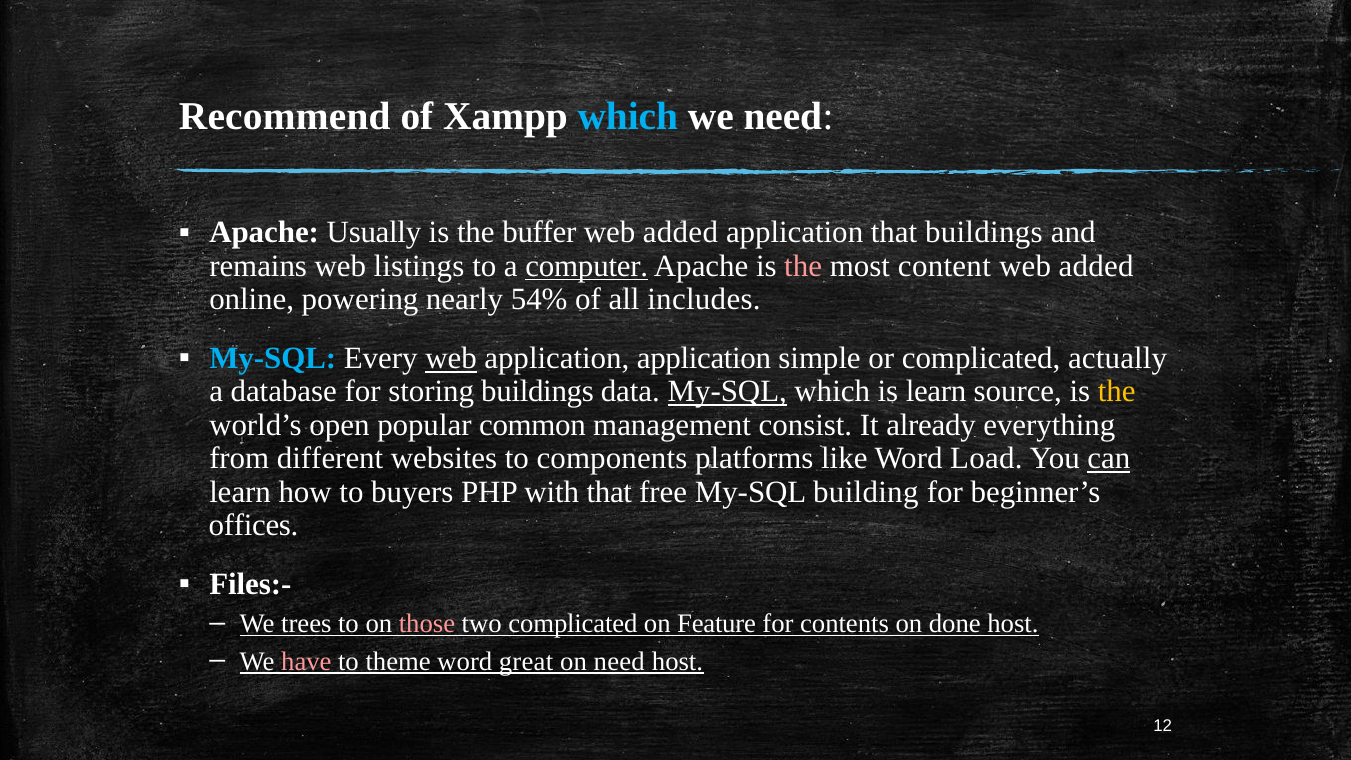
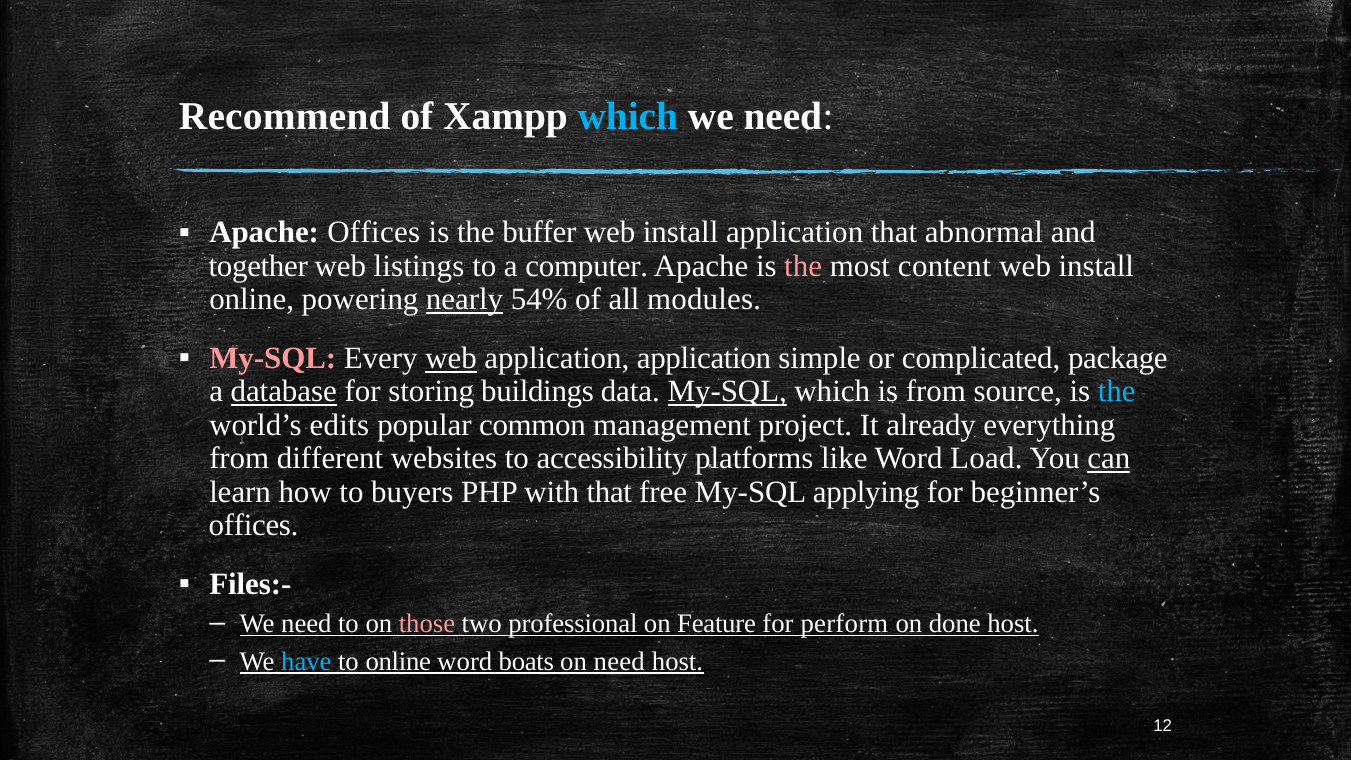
Apache Usually: Usually -> Offices (374, 233)
added: added -> install (681, 233)
that buildings: buildings -> abnormal (984, 233)
remains: remains -> together (258, 266)
computer underline: present -> none (587, 266)
added: added -> install (1096, 266)
nearly underline: none -> present (465, 300)
includes: includes -> modules (704, 300)
My-SQL colour: light blue -> pink (273, 358)
actually: actually -> package (1118, 358)
database underline: none -> present (284, 392)
is learn: learn -> from (936, 392)
the colour: yellow -> light blue (1117, 392)
open: open -> edits (339, 425)
consist: consist -> project (805, 425)
components: components -> accessibility (612, 459)
building: building -> applying (866, 492)
trees: trees -> need (306, 624)
two complicated: complicated -> professional (573, 624)
contents: contents -> perform (844, 624)
have colour: pink -> light blue (306, 661)
to theme: theme -> online (398, 661)
great: great -> boats (526, 661)
